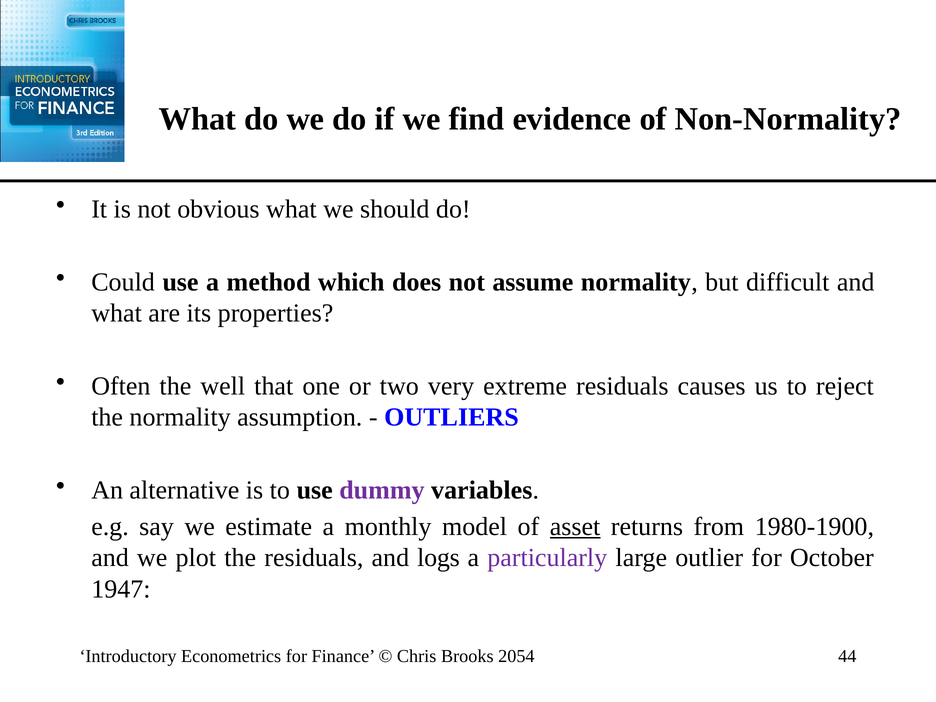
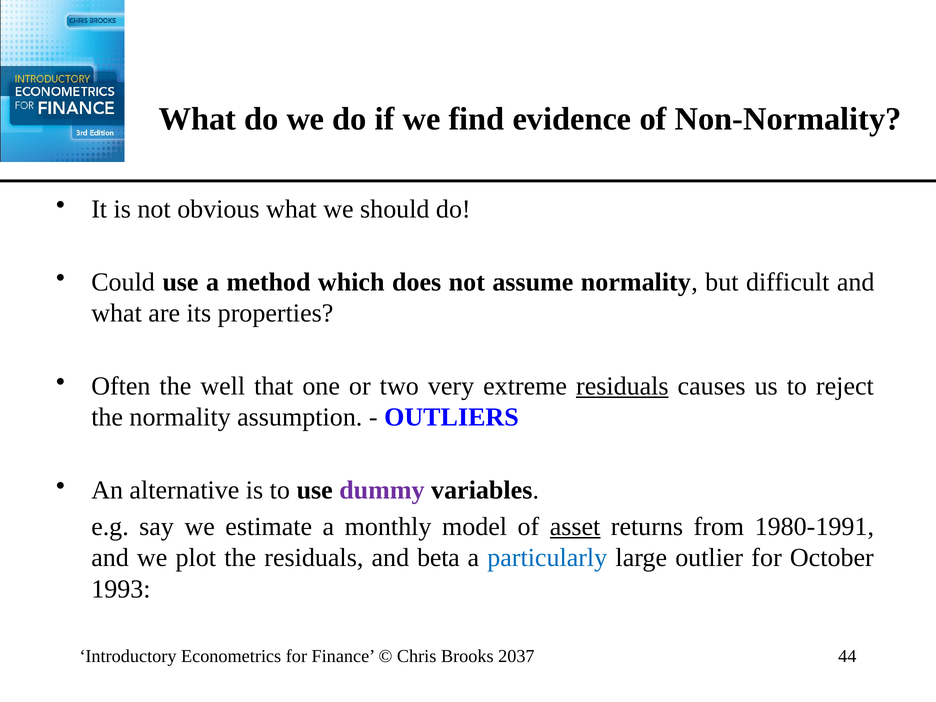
residuals underline: none -> present (622, 386)
1980-1900: 1980-1900 -> 1980-1991 (814, 527)
logs: logs -> beta (438, 558)
particularly colour: purple -> blue (547, 558)
1947: 1947 -> 1993 (121, 589)
2054: 2054 -> 2037 (516, 656)
